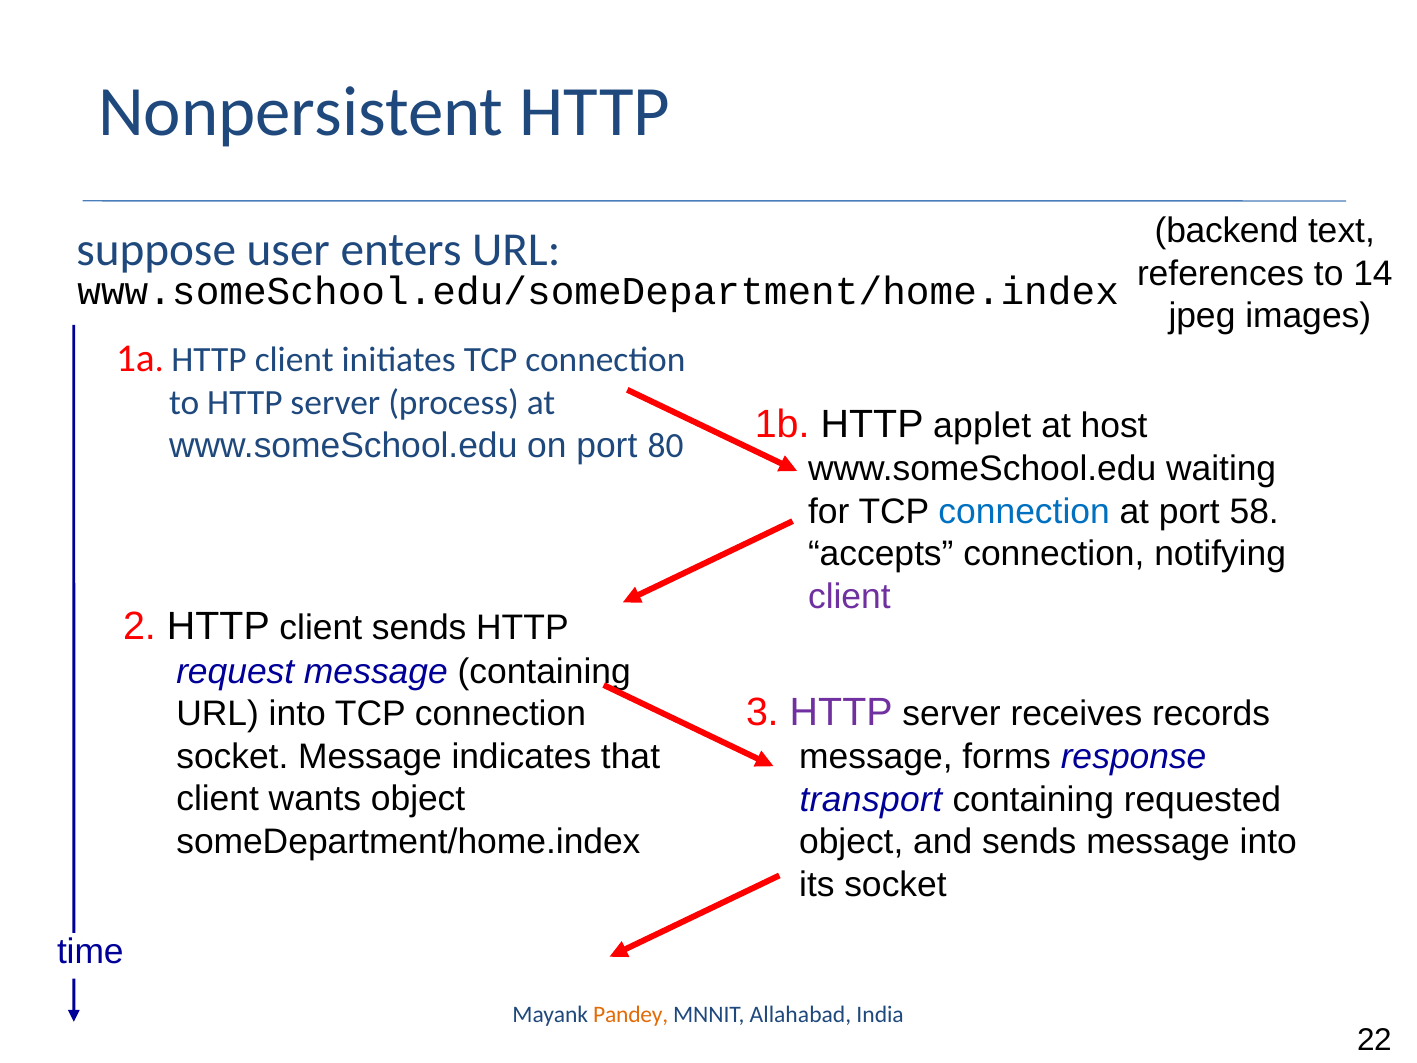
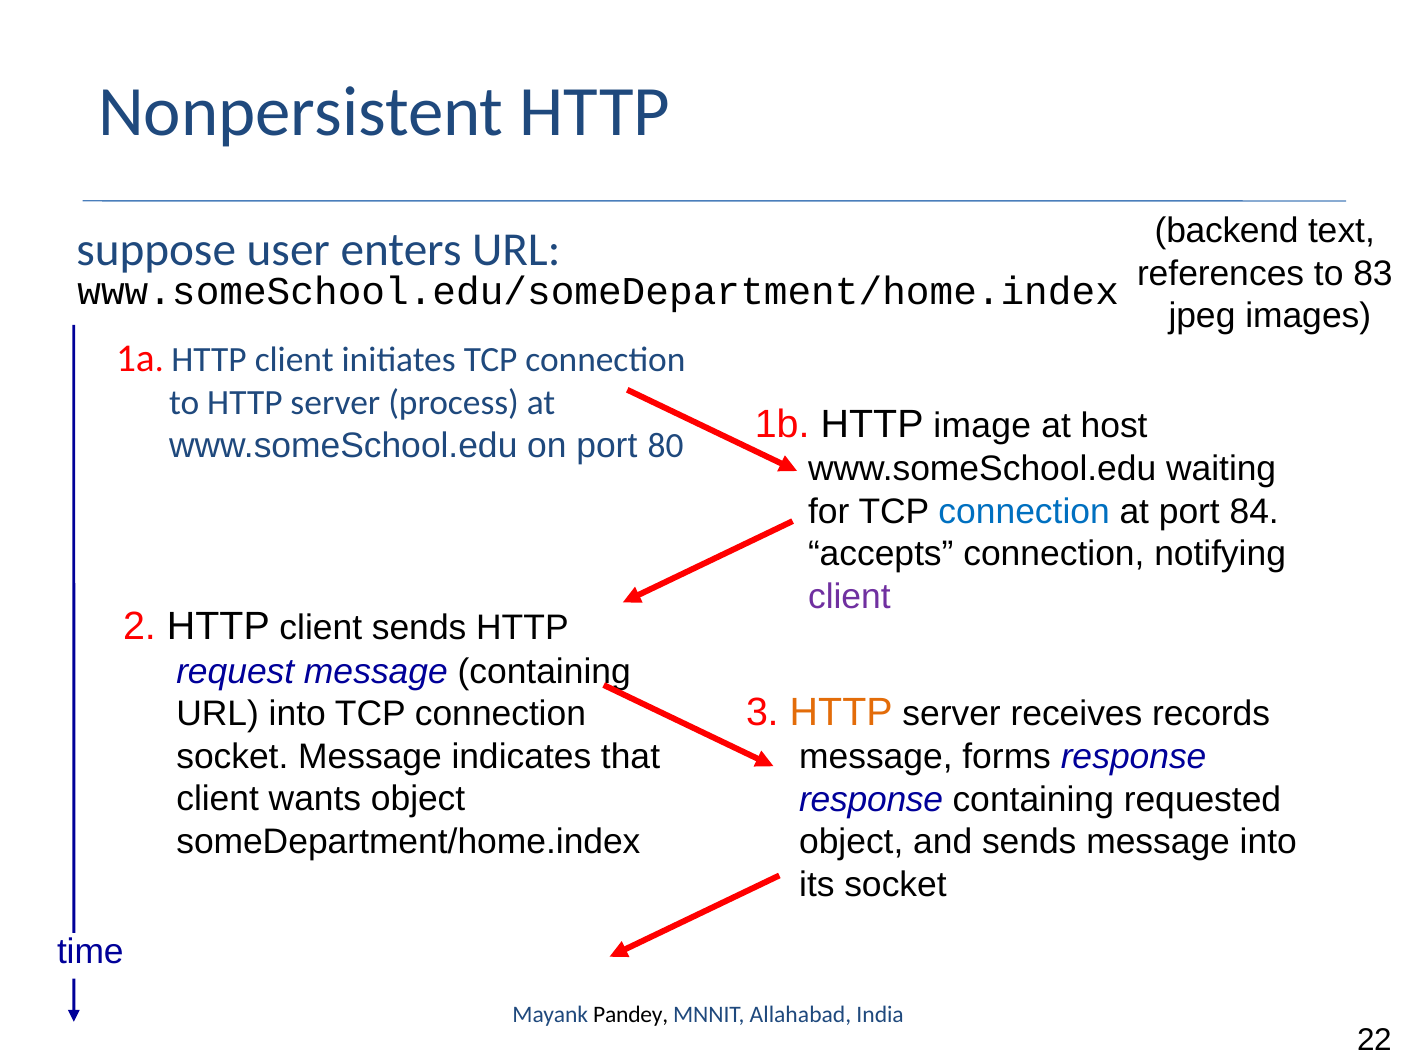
14: 14 -> 83 (1373, 274)
applet: applet -> image (982, 426)
58: 58 -> 84 (1254, 512)
HTTP colour: purple -> orange (841, 712)
transport: transport -> response (871, 799)
Pandey colour: orange -> black (631, 1015)
